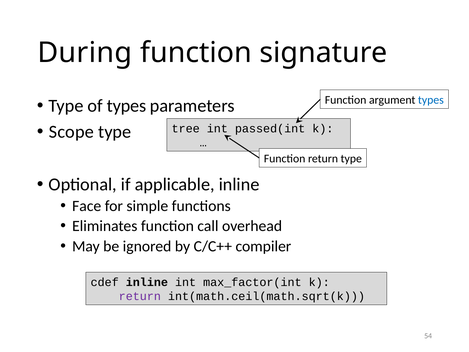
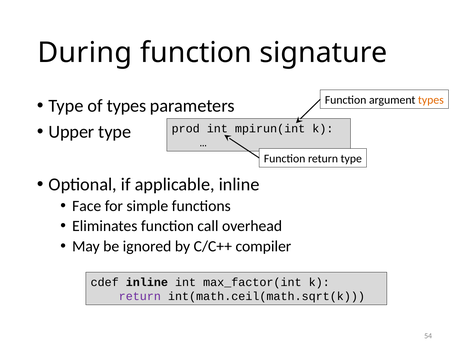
types colour: blue -> orange (431, 100)
Scope: Scope -> Upper (71, 132)
tree: tree -> prod (186, 128)
passed(int: passed(int -> mpirun(int (270, 128)
